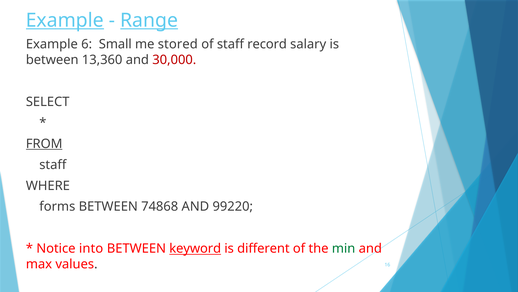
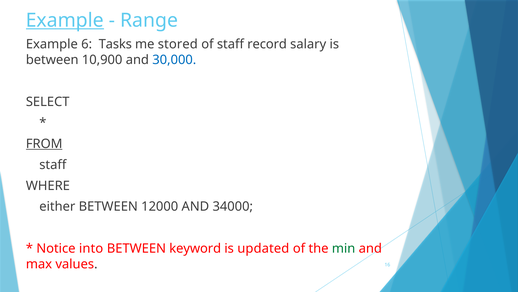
Range underline: present -> none (149, 20)
Small: Small -> Tasks (115, 44)
13,360: 13,360 -> 10,900 (102, 60)
30,000 colour: red -> blue (174, 60)
forms: forms -> either (57, 206)
74868: 74868 -> 12000 (160, 206)
99220: 99220 -> 34000 (233, 206)
keyword underline: present -> none (195, 248)
different: different -> updated (263, 248)
